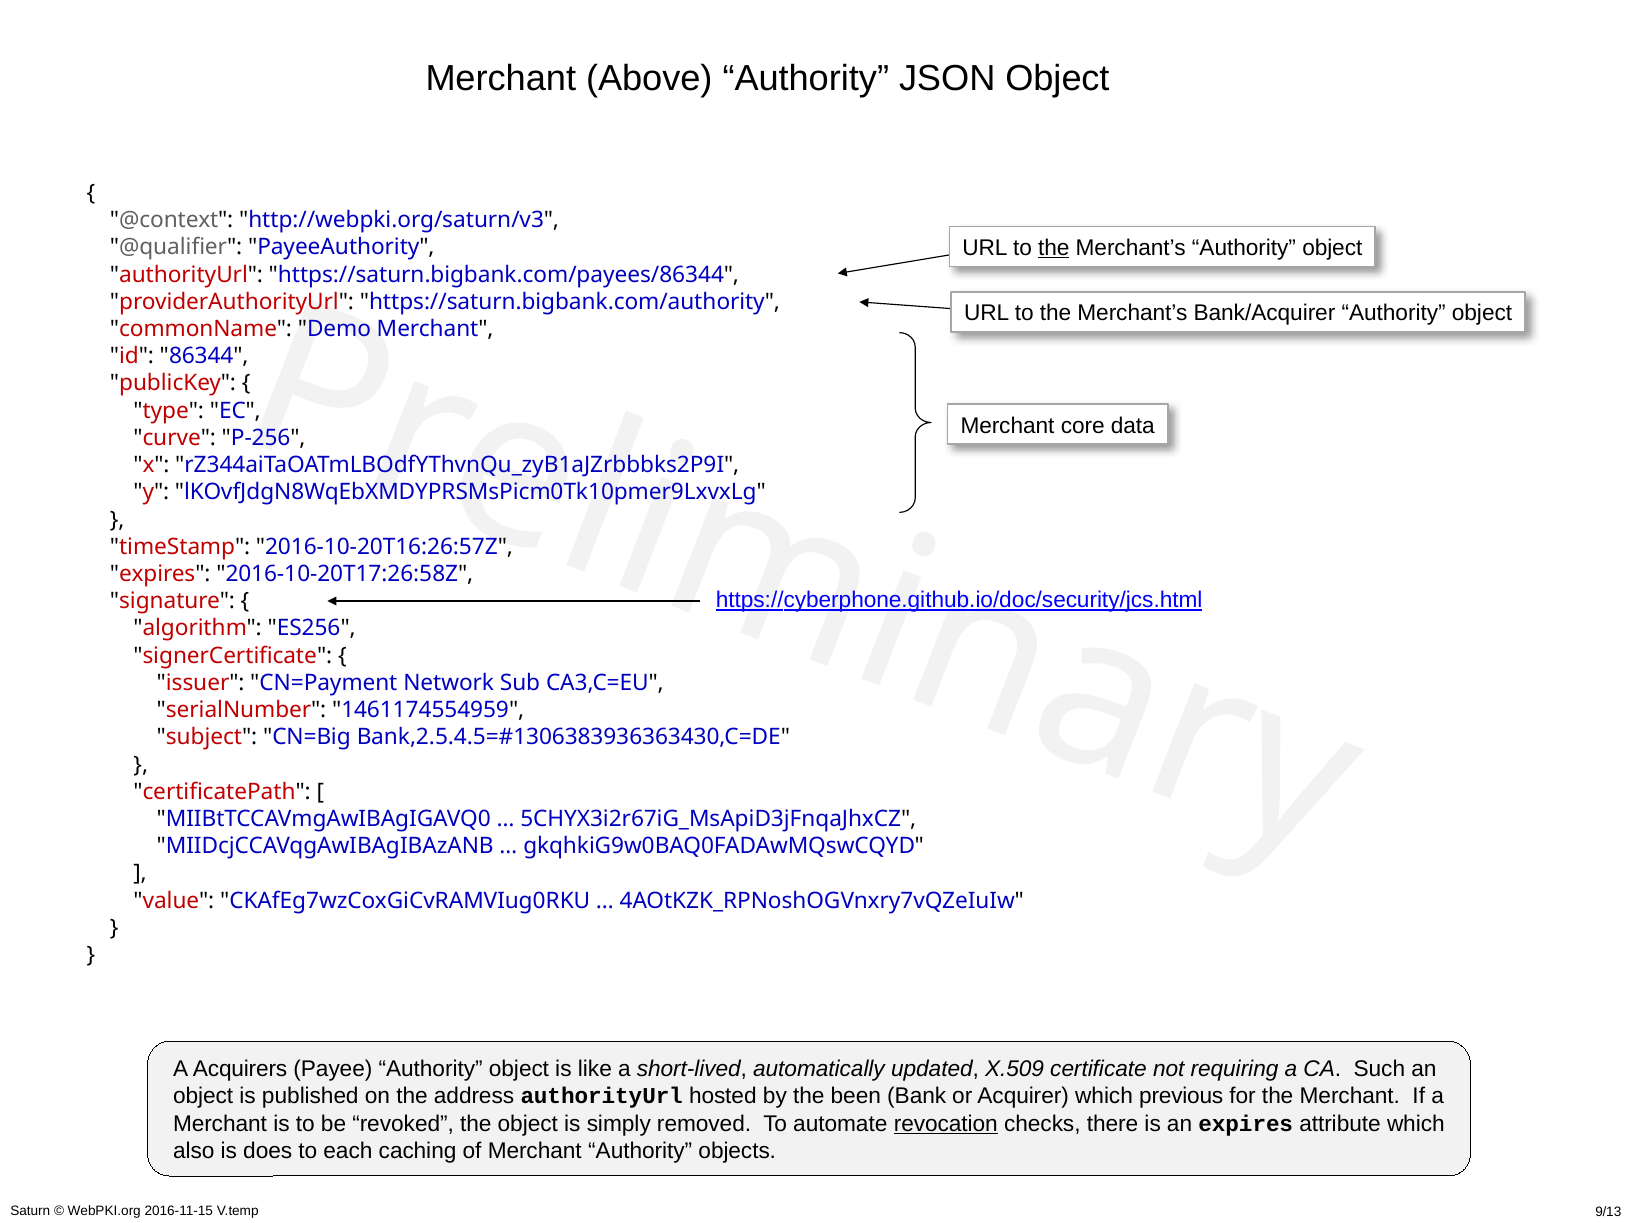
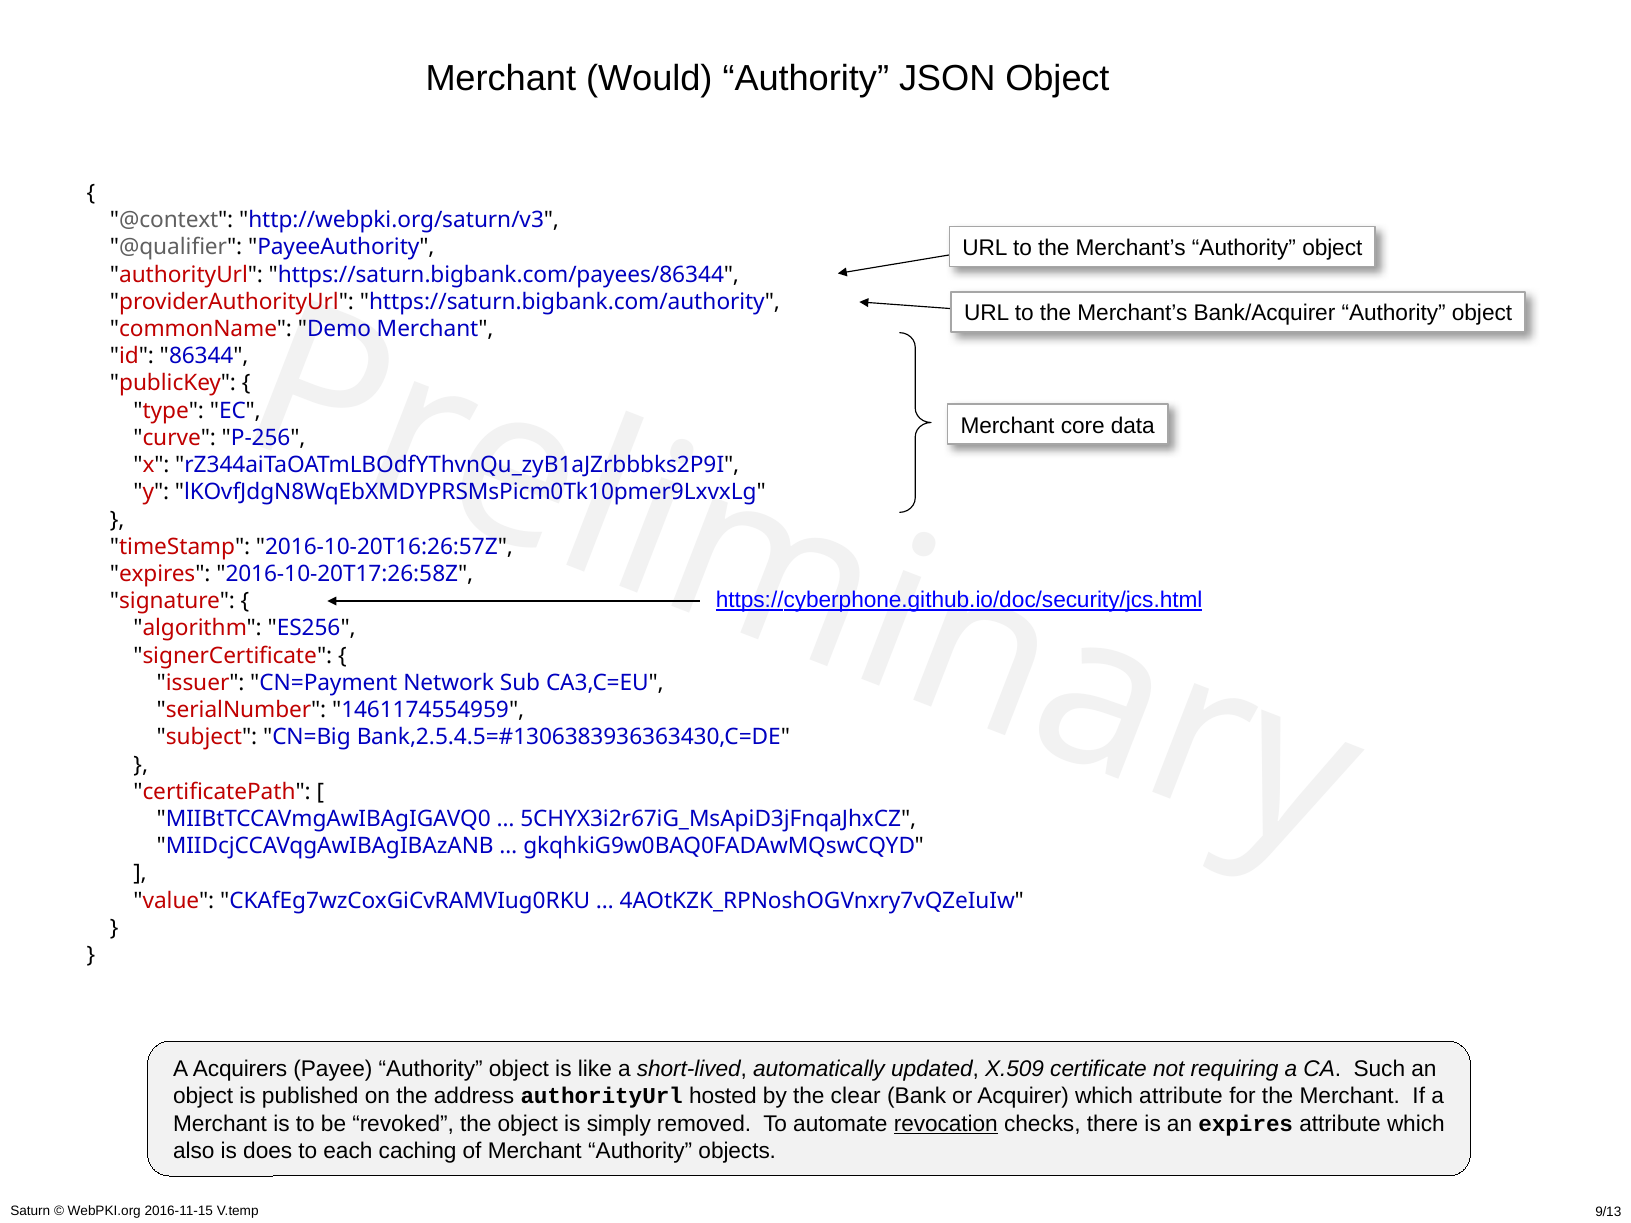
Above: Above -> Would (649, 79)
the underline: present -> none (1054, 248)
been: been -> clear (856, 1097)
which previous: previous -> attribute (1181, 1097)
